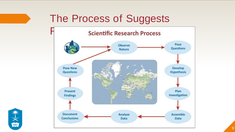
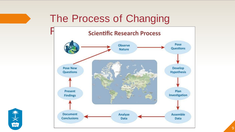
Suggests: Suggests -> Changing (148, 19)
